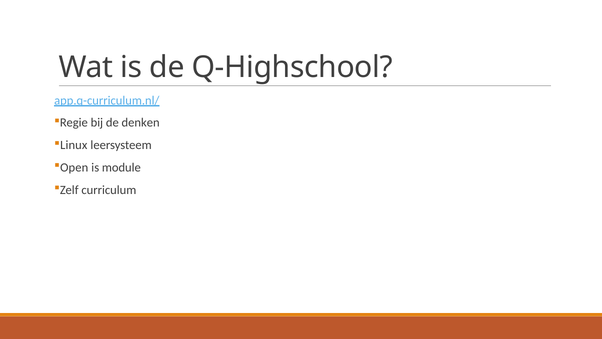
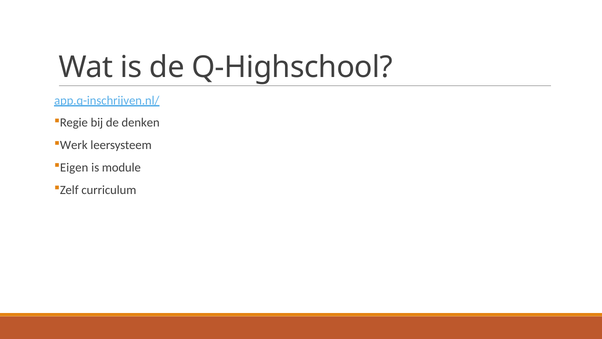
app.q-curriculum.nl/: app.q-curriculum.nl/ -> app.q-inschrijven.nl/ (107, 100)
Linux: Linux -> Werk (74, 145)
Open: Open -> Eigen (74, 167)
